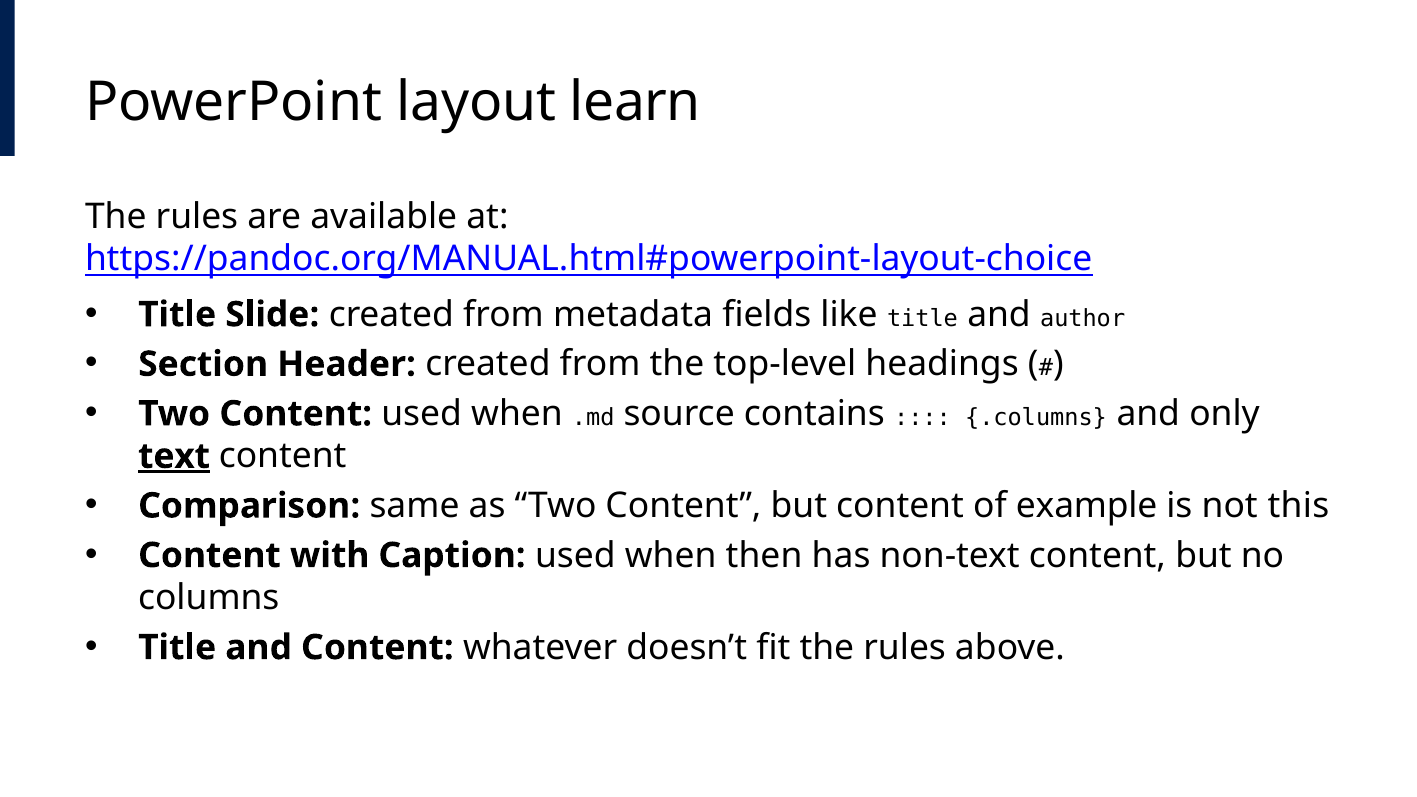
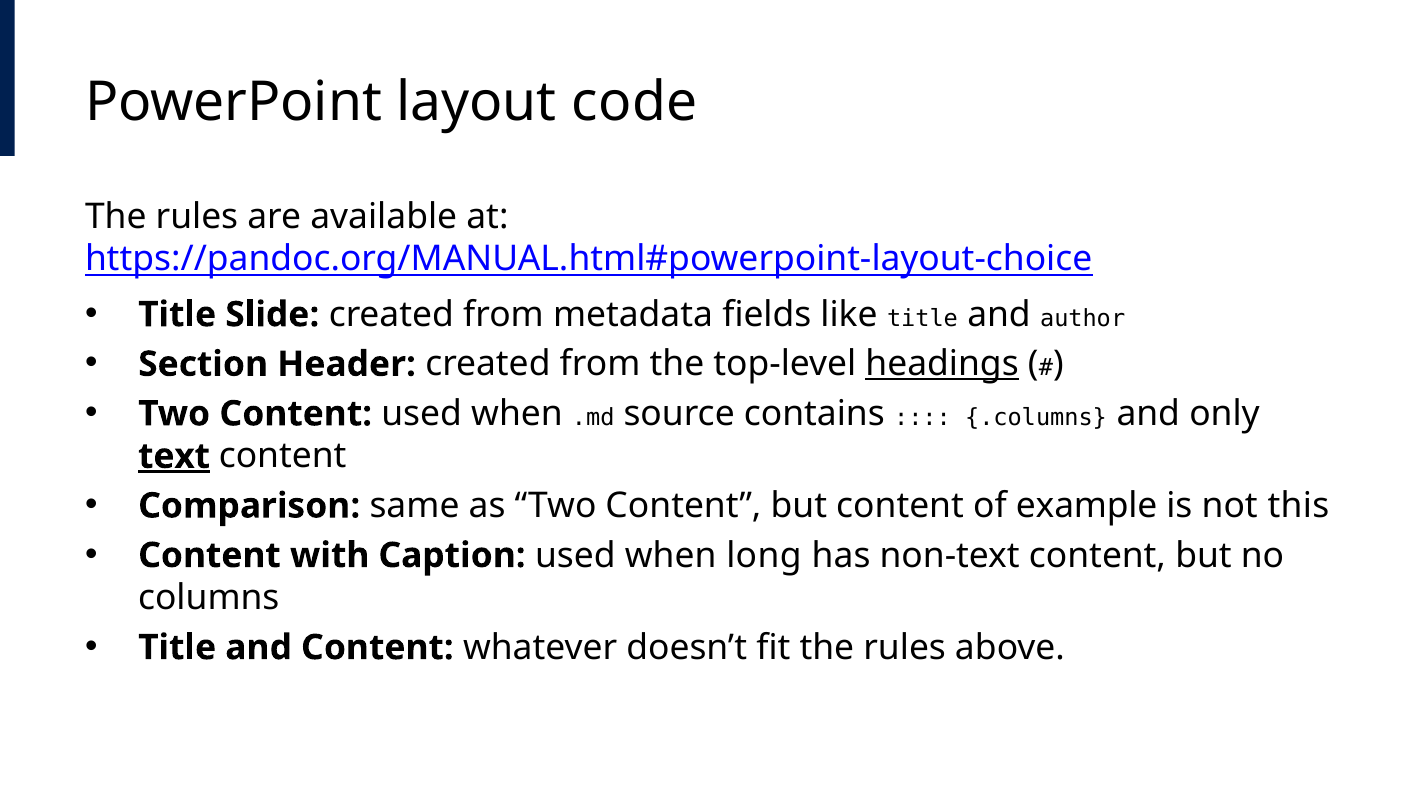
learn: learn -> code (635, 102)
headings underline: none -> present (942, 364)
then: then -> long (764, 555)
